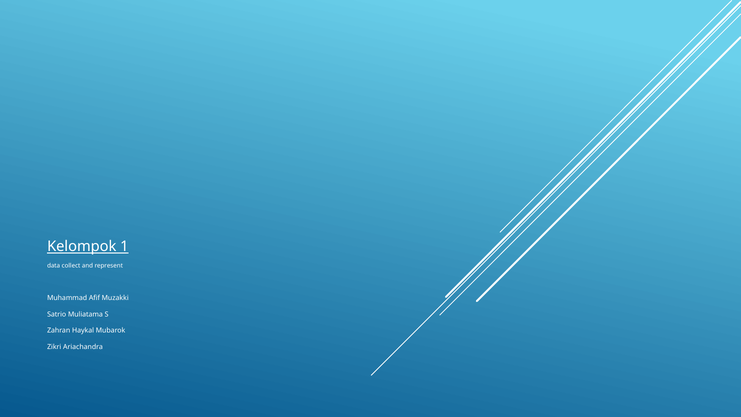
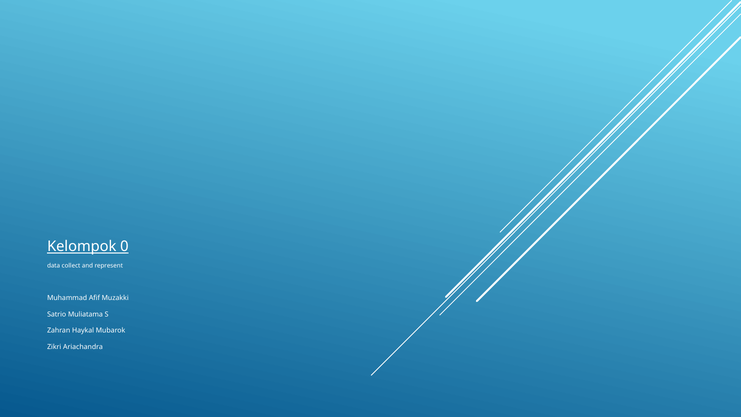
1: 1 -> 0 (124, 246)
